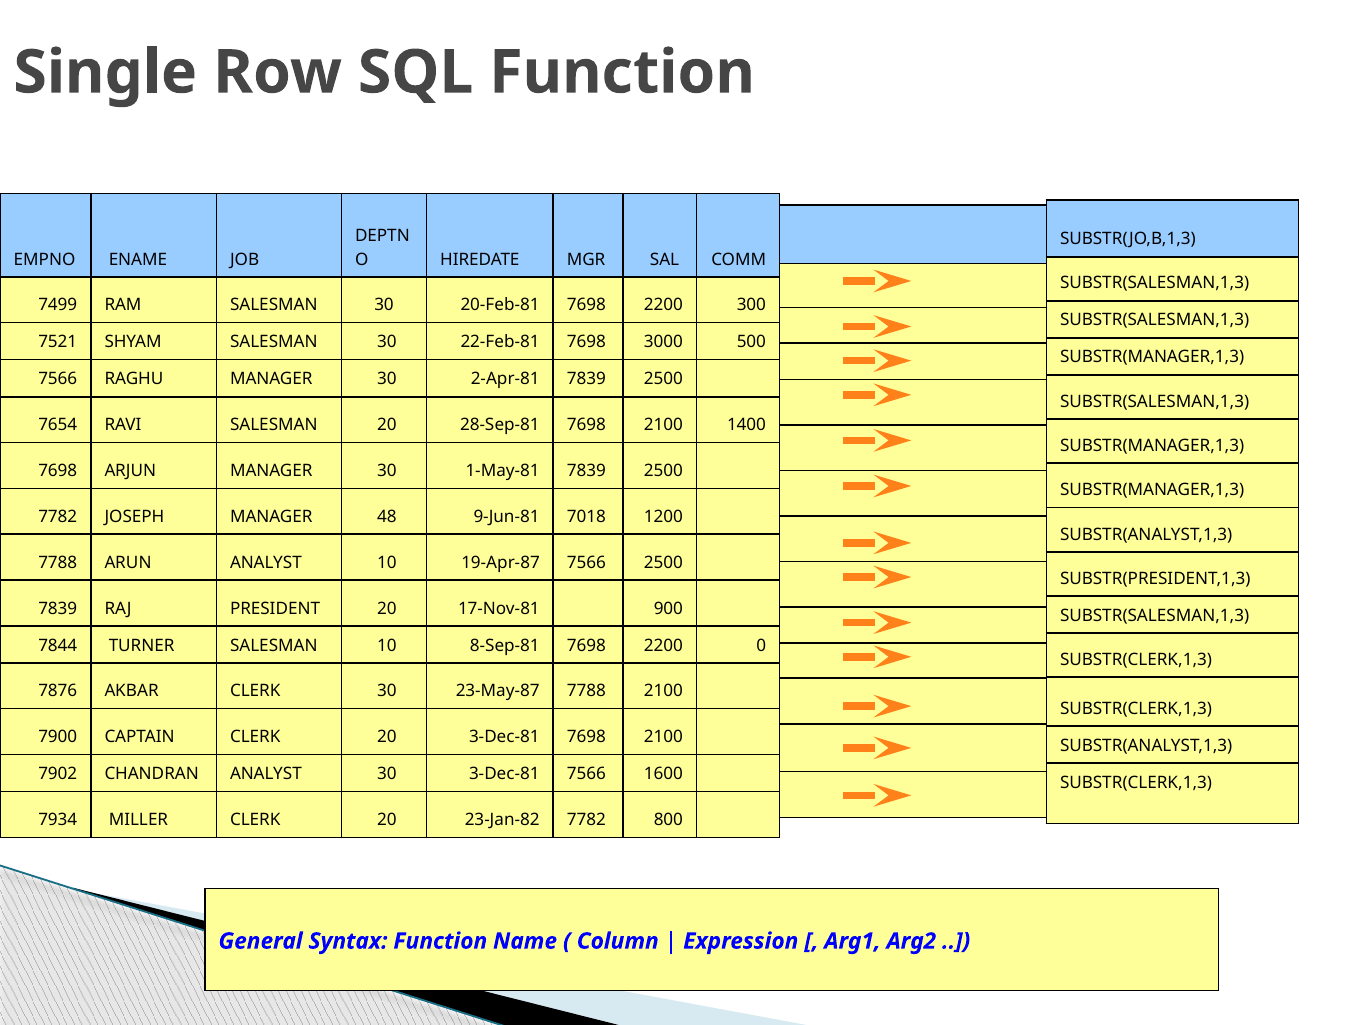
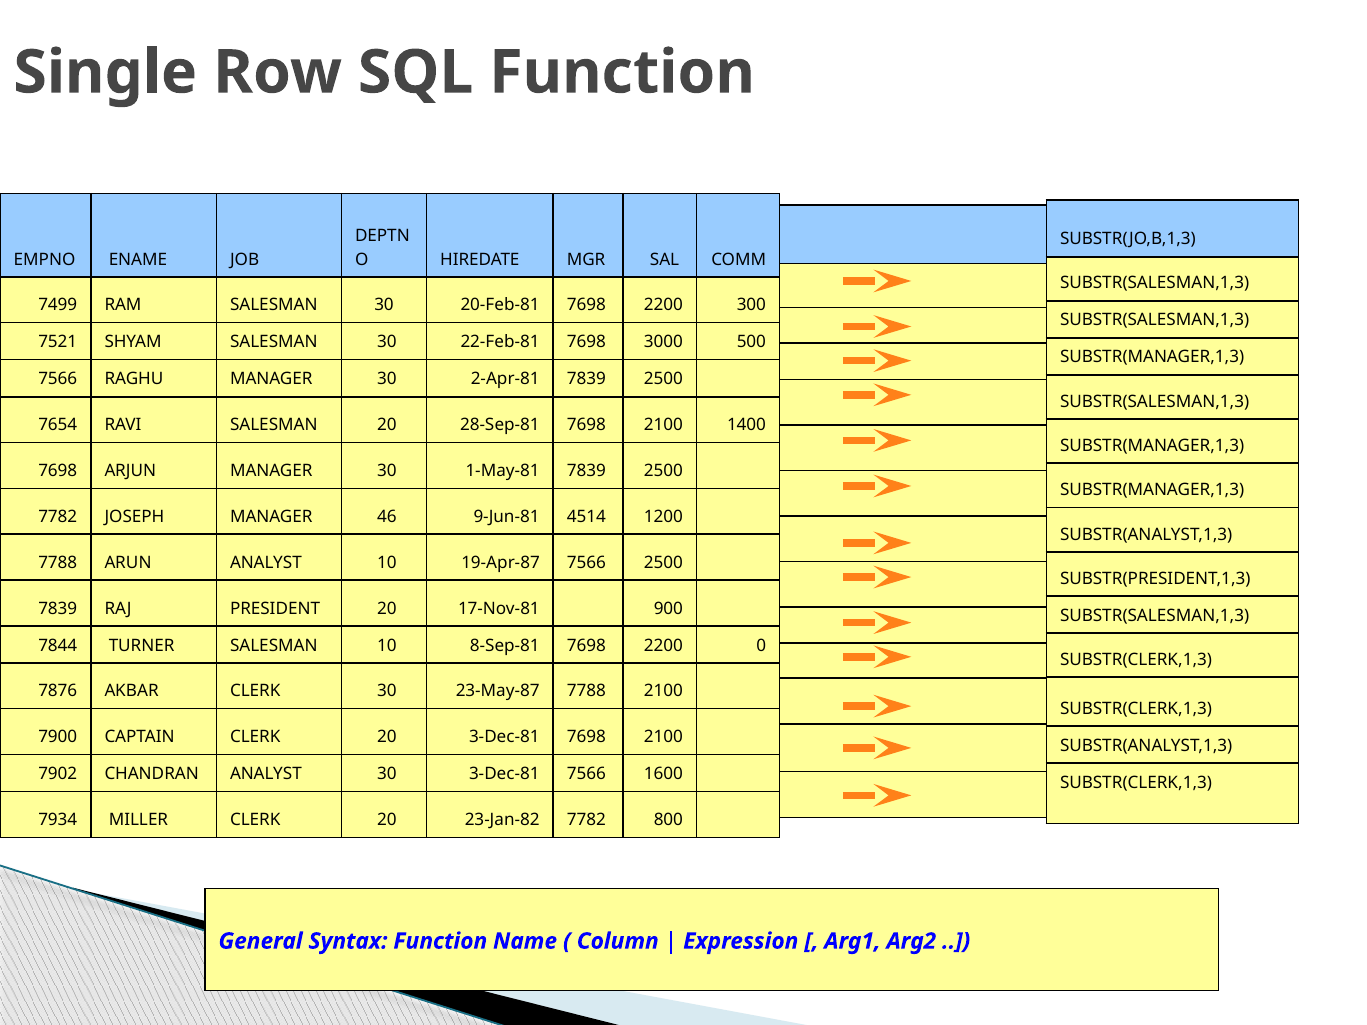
48: 48 -> 46 (387, 517)
7018: 7018 -> 4514 (586, 517)
